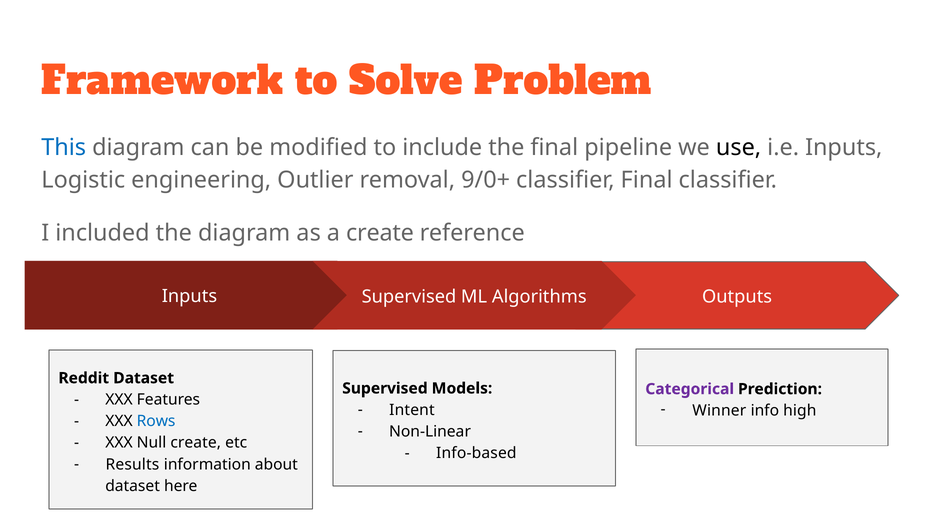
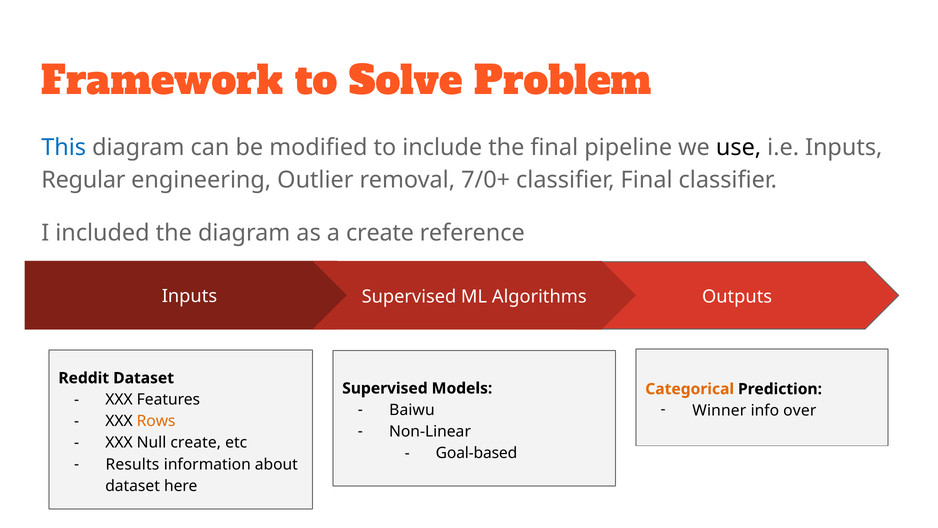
Logistic: Logistic -> Regular (83, 180)
9/0+: 9/0+ -> 7/0+ (486, 180)
Categorical colour: purple -> orange (690, 389)
high: high -> over (800, 410)
Intent: Intent -> Baiwu (412, 410)
Rows colour: blue -> orange (156, 421)
Info-based: Info-based -> Goal-based (476, 453)
